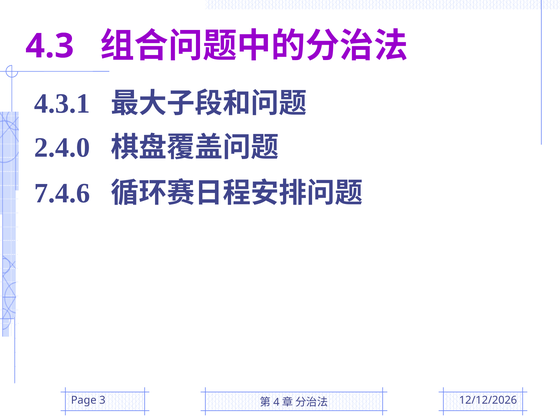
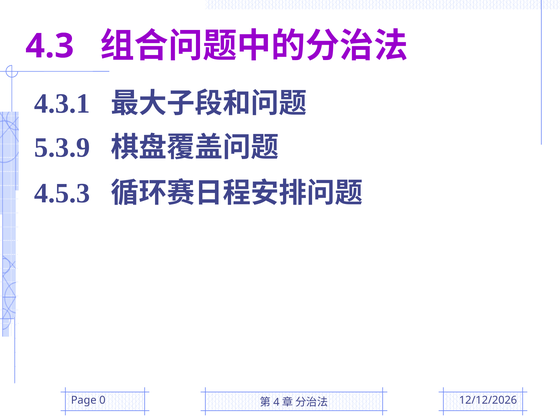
2.4.0: 2.4.0 -> 5.3.9 (62, 148)
7.4.6: 7.4.6 -> 4.5.3 (62, 193)
3: 3 -> 0 (102, 400)
